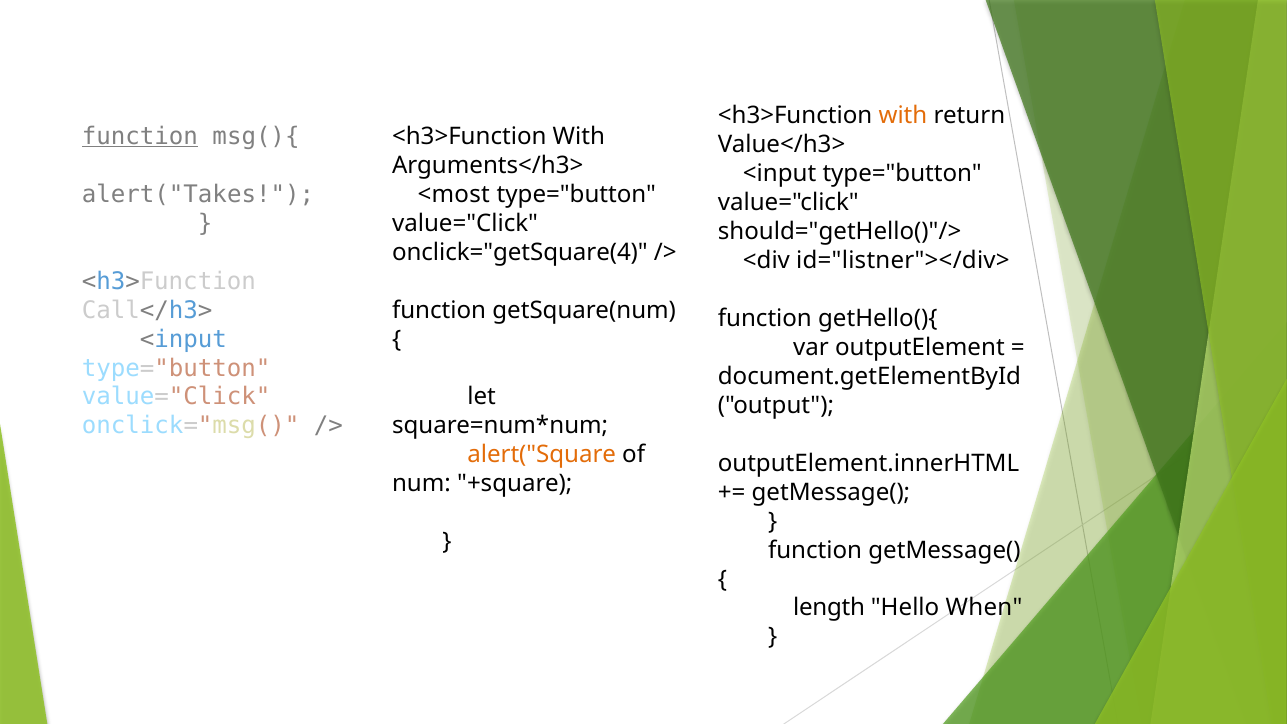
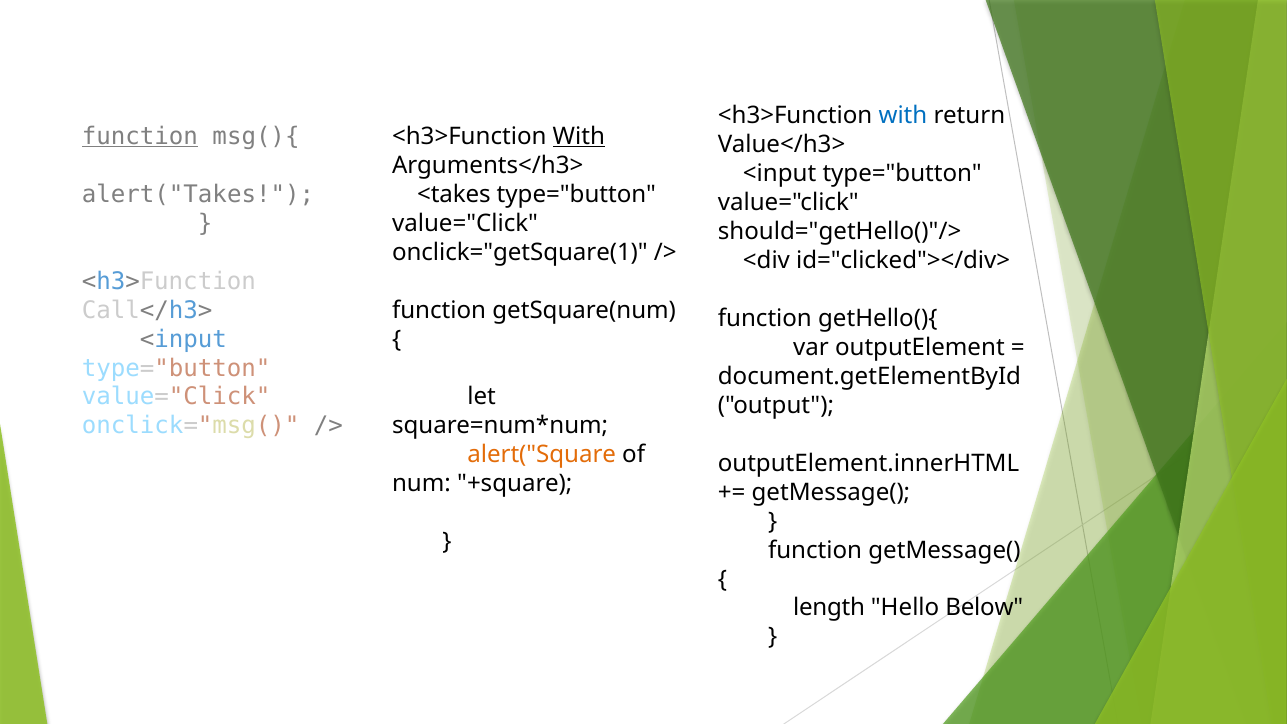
with colour: orange -> blue (903, 116)
With underline: none -> present (579, 136)
<most: <most -> <takes (454, 194)
onclick="getSquare(4: onclick="getSquare(4 -> onclick="getSquare(1 (520, 252)
id="listner"></div>: id="listner"></div> -> id="clicked"></div> (903, 260)
When: When -> Below (984, 608)
